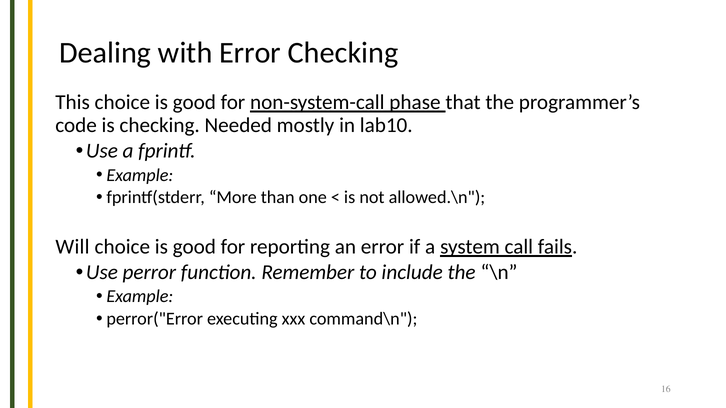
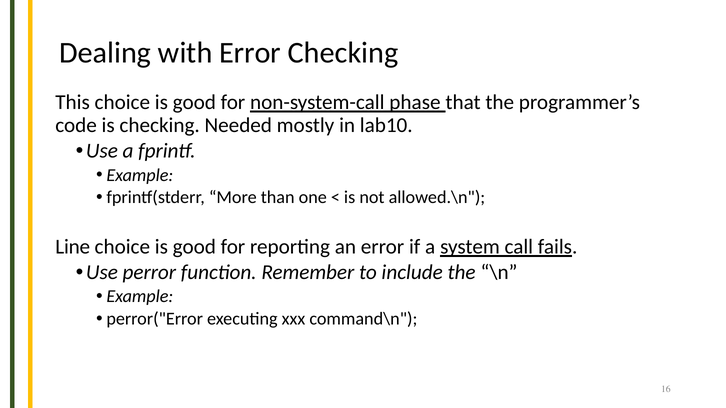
Will: Will -> Line (73, 247)
